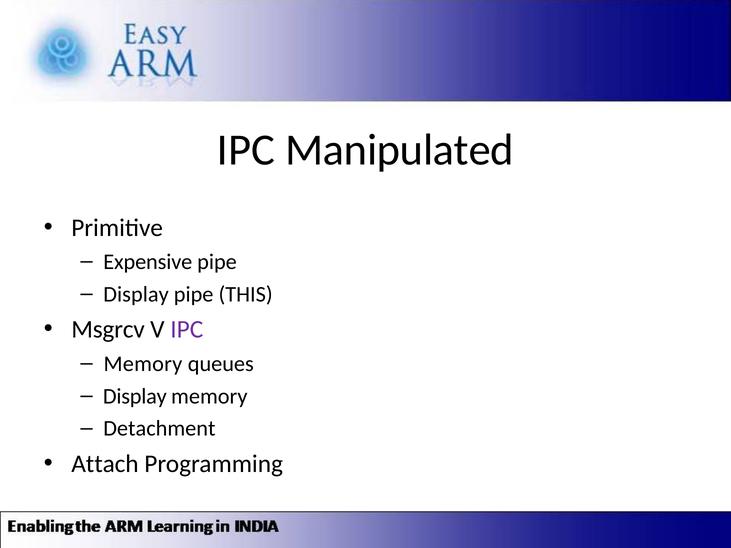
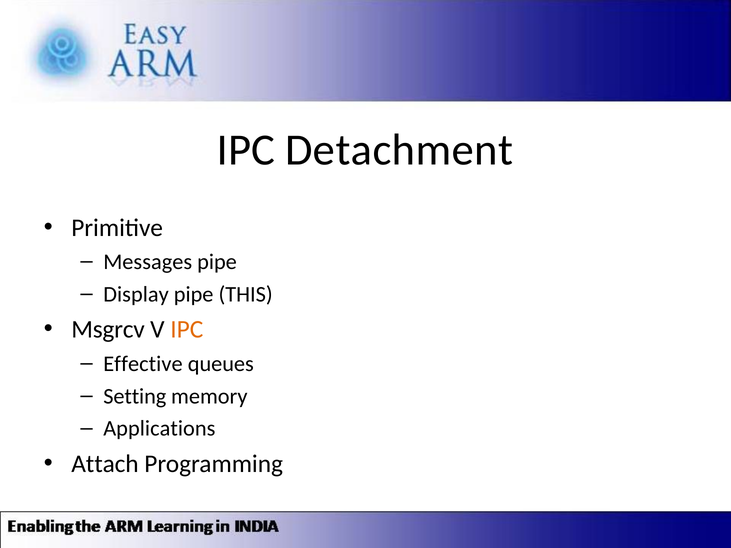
Manipulated: Manipulated -> Detachment (399, 150)
Expensive: Expensive -> Messages (148, 262)
IPC colour: purple -> orange (187, 330)
Memory: Memory -> Effective (143, 364)
Display: Display -> Setting (135, 396)
Detachment: Detachment -> Applications (159, 429)
